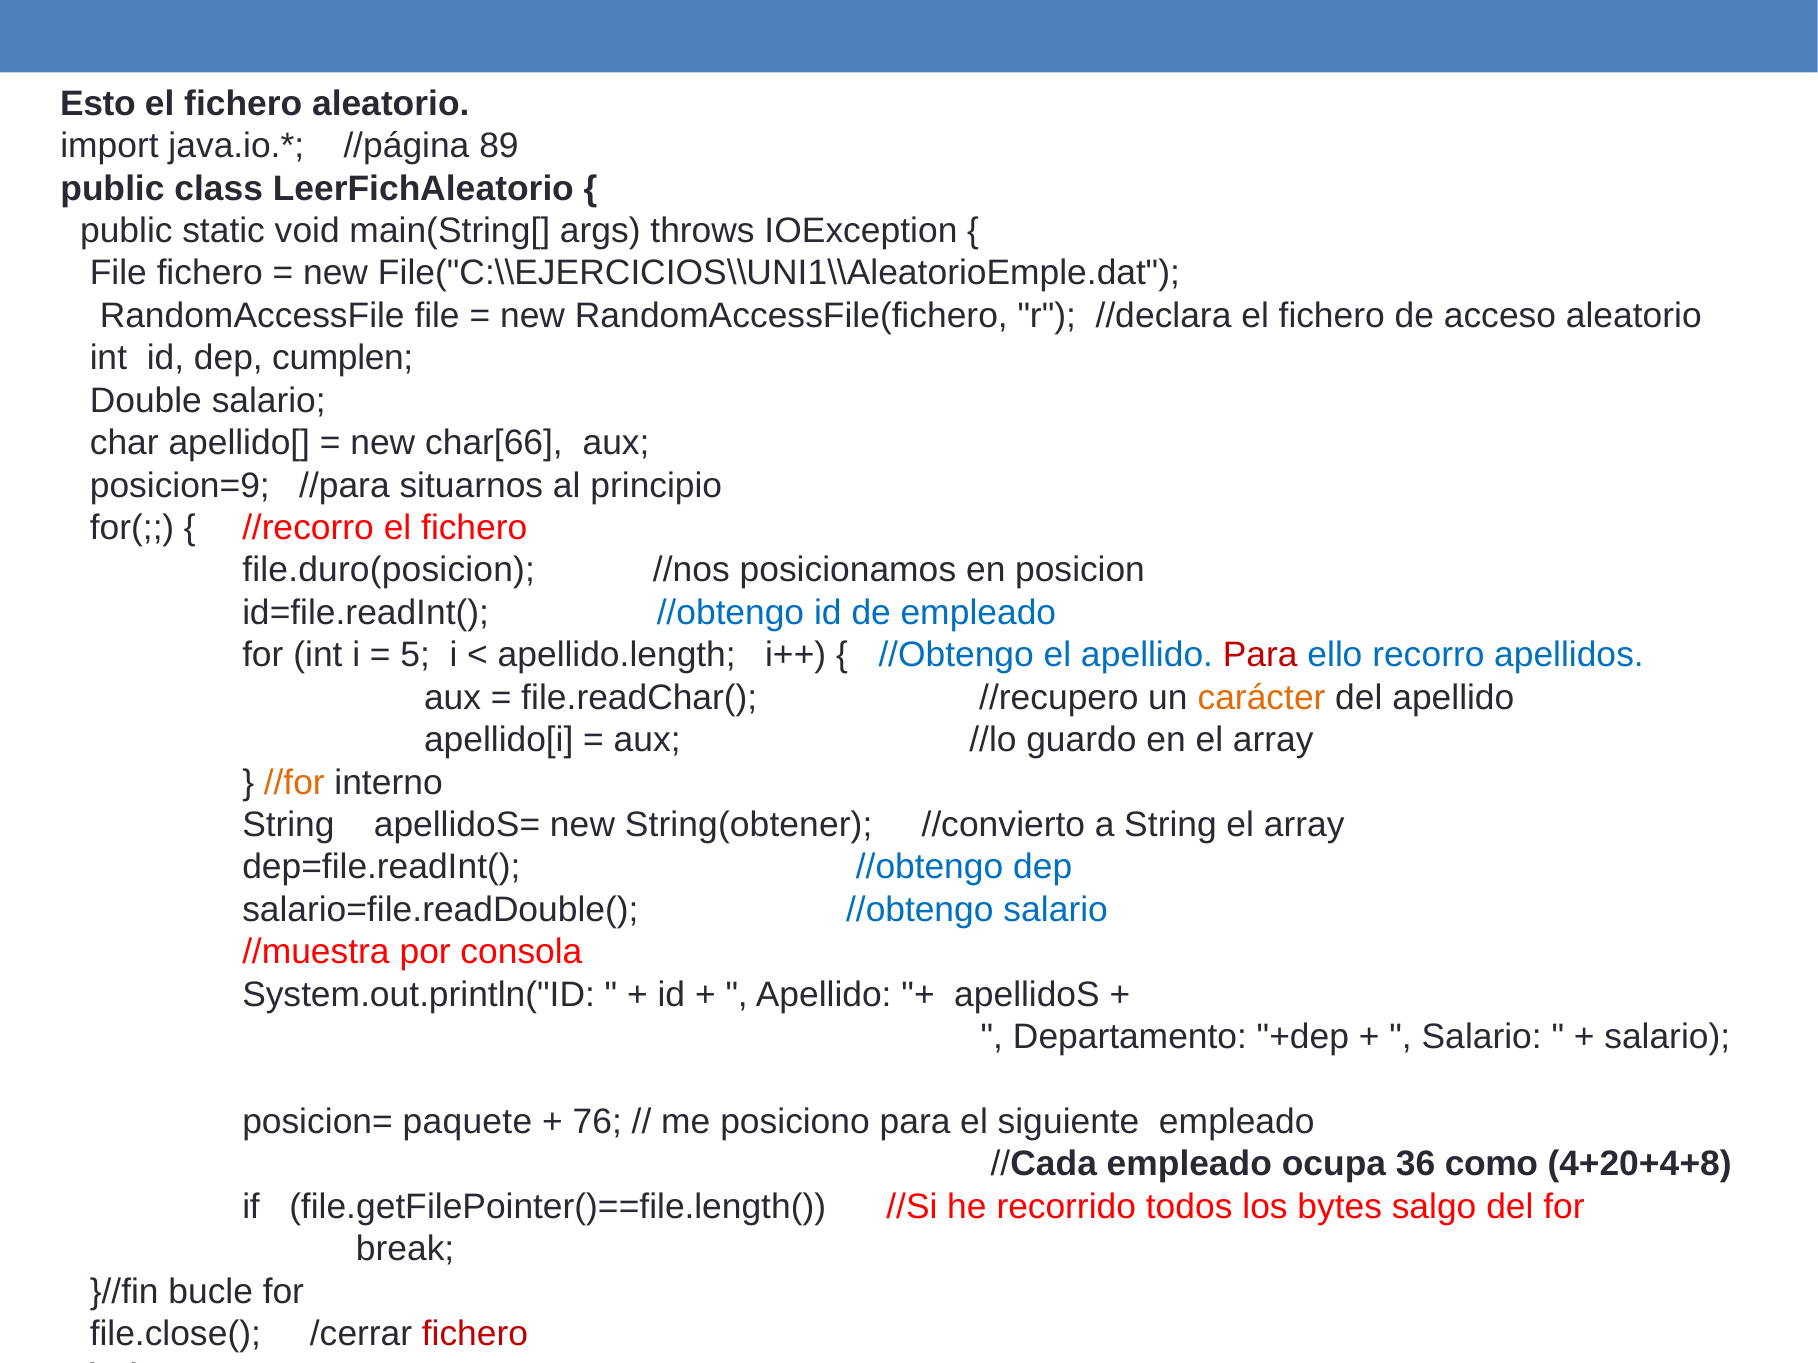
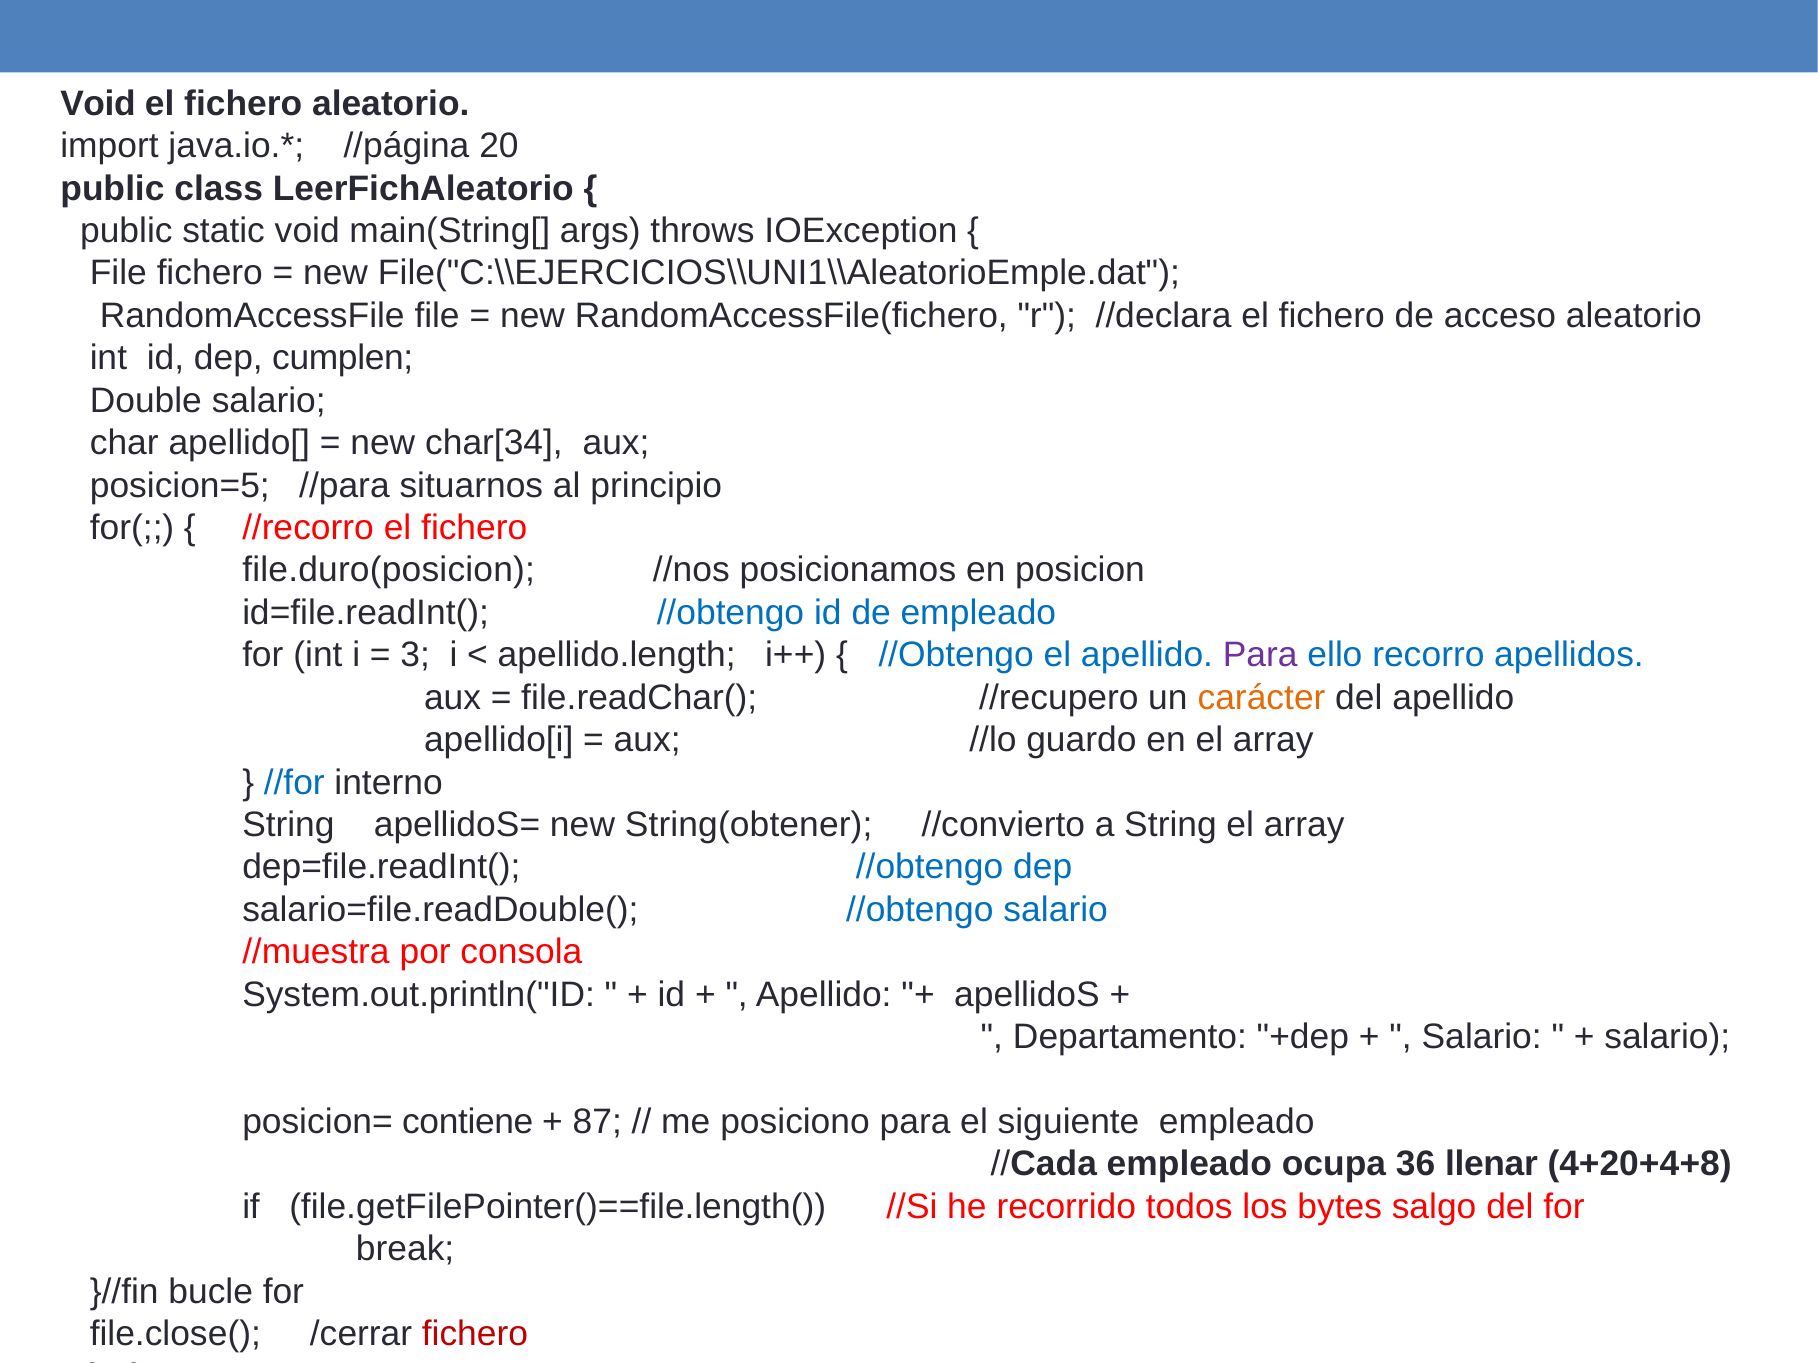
Esto: Esto -> Void (98, 104)
89: 89 -> 20 (499, 146)
char[66: char[66 -> char[34 (494, 443)
posicion=9: posicion=9 -> posicion=5 (180, 486)
5: 5 -> 3 (415, 655)
Para colour: red -> purple (1260, 655)
//for colour: orange -> blue (294, 783)
paquete: paquete -> contiene (468, 1122)
76: 76 -> 87 (597, 1122)
como: como -> llenar (1491, 1165)
